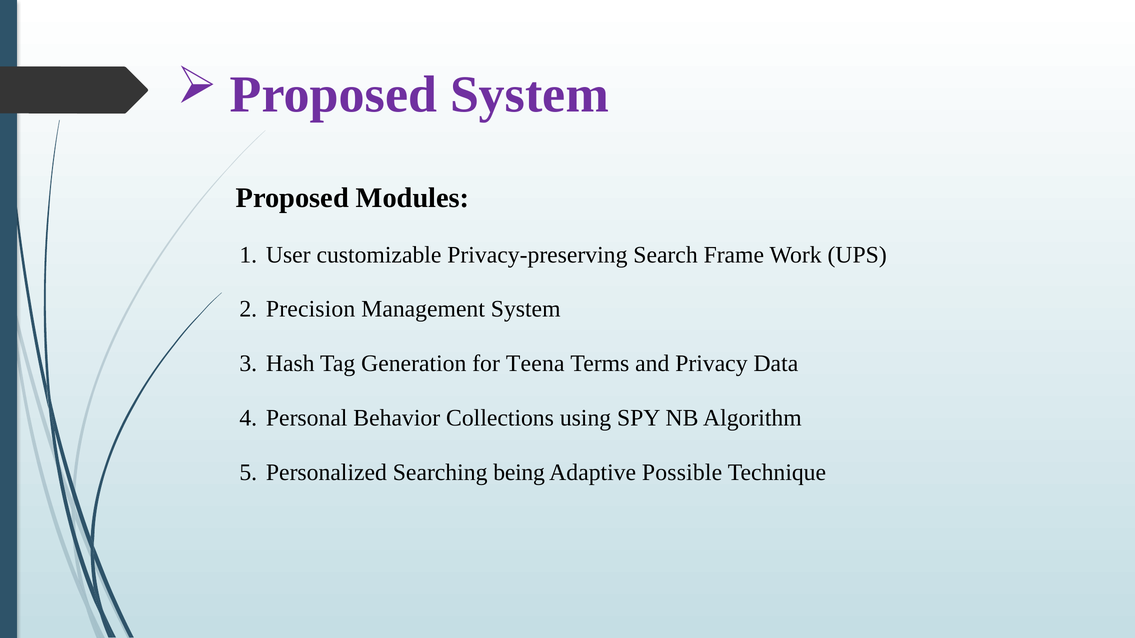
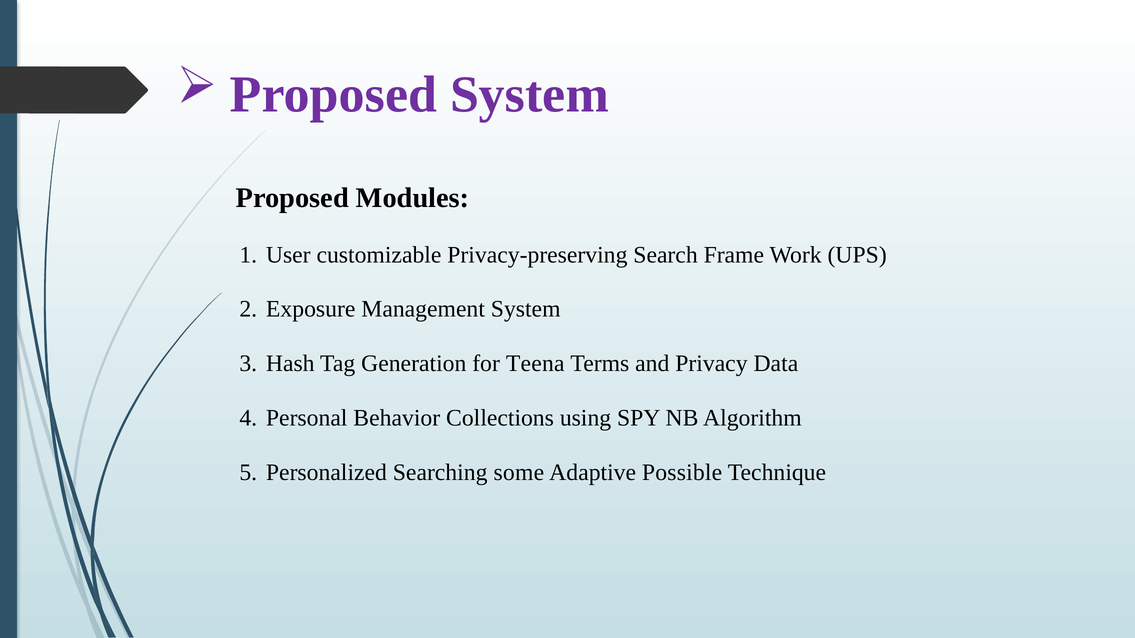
Precision: Precision -> Exposure (311, 309)
being: being -> some (519, 473)
